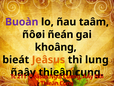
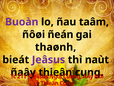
khoâng: khoâng -> thaønh (56, 47)
Jeâsus colour: orange -> purple (48, 59)
lung: lung -> naùt (97, 59)
